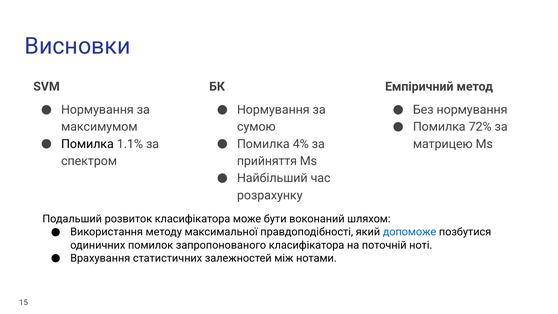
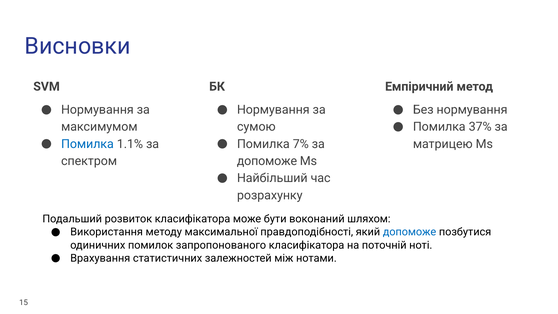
72%: 72% -> 37% (480, 127)
Помилка colour: black -> blue (87, 144)
4%: 4% -> 7% (301, 144)
прийняття: прийняття -> допоможе (267, 161)
